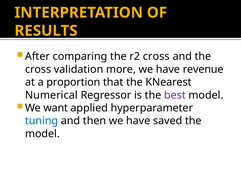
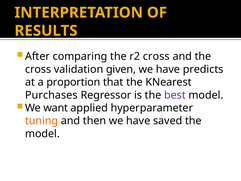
more: more -> given (121, 69)
revenue: revenue -> predicts (203, 69)
Numerical: Numerical -> Purchases (51, 95)
tuning colour: blue -> orange (42, 121)
